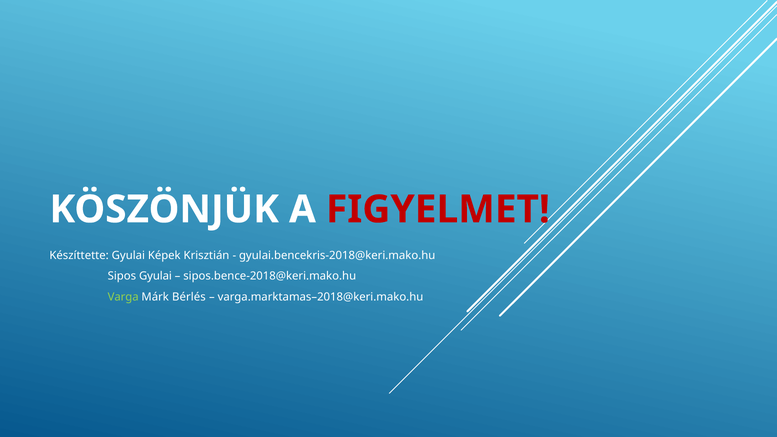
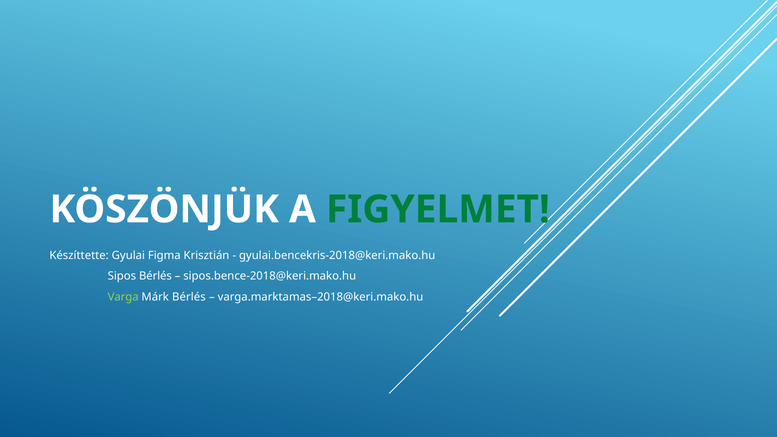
FIGYELMET colour: red -> green (438, 210)
Képek: Képek -> Figma (164, 255)
Sipos Gyulai: Gyulai -> Bérlés (155, 276)
